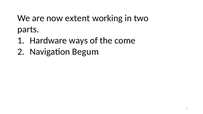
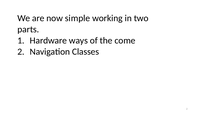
extent: extent -> simple (78, 18)
Begum: Begum -> Classes (86, 52)
